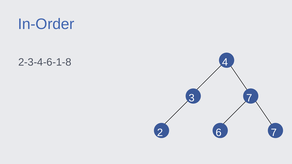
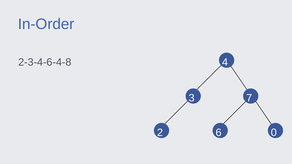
2-3-4-6-1-8: 2-3-4-6-1-8 -> 2-3-4-6-4-8 (45, 62)
2 7: 7 -> 0 (274, 133)
